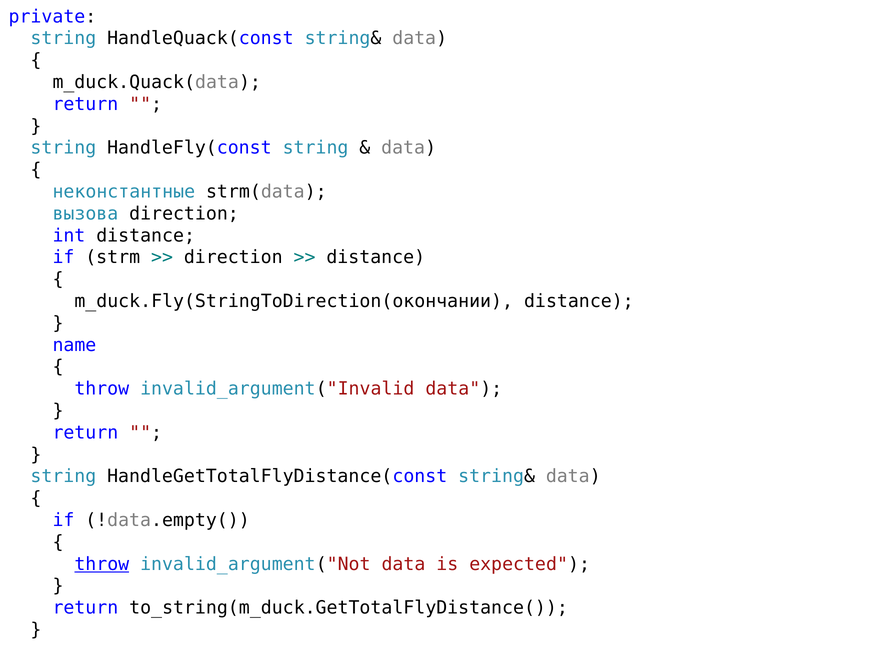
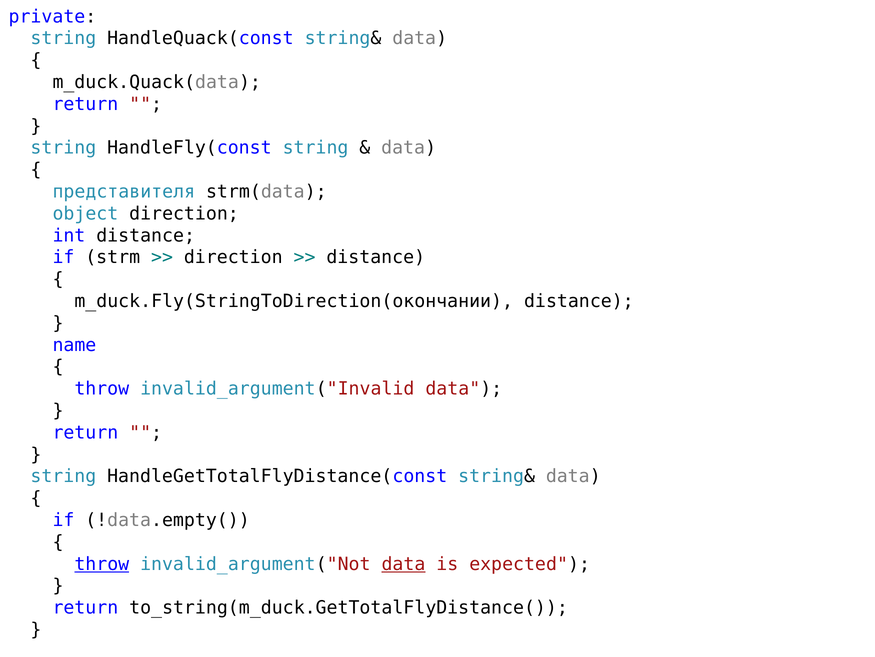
неконстантные: неконстантные -> представителя (124, 192)
вызова: вызова -> object (85, 213)
data underline: none -> present (403, 563)
